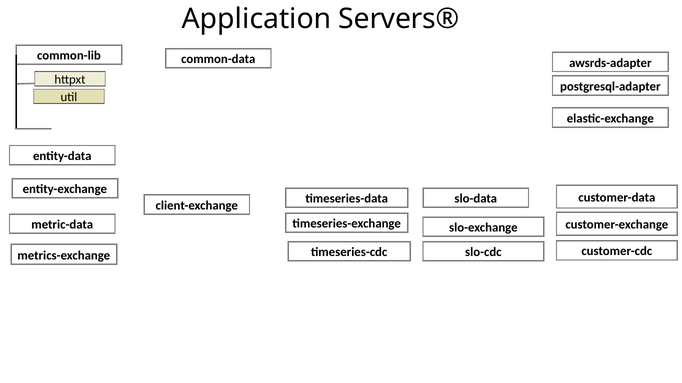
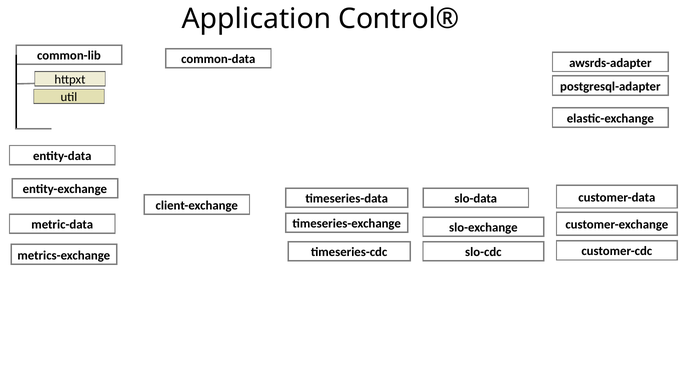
Servers®: Servers® -> Control® (399, 19)
